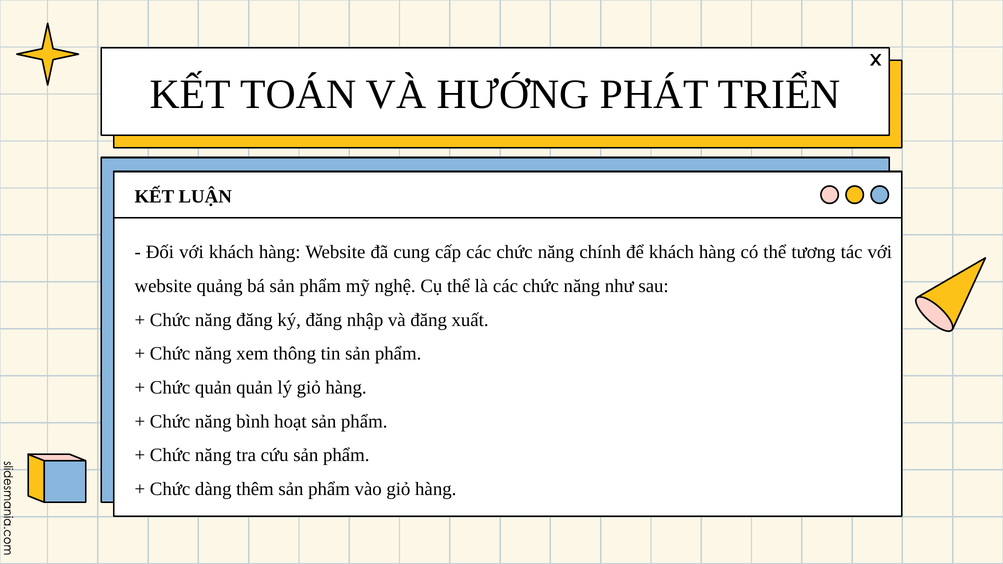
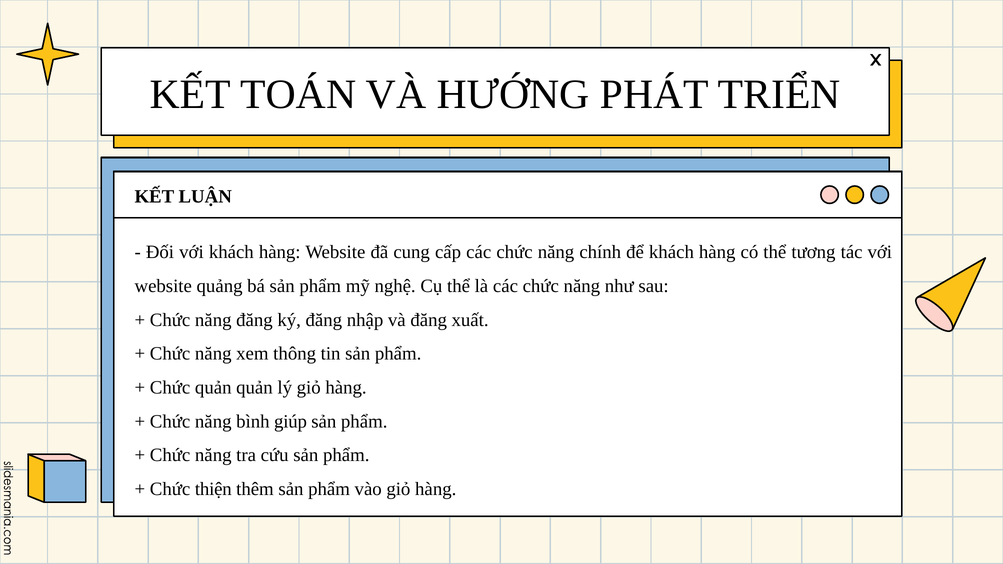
hoạt: hoạt -> giúp (291, 422)
dàng: dàng -> thiện (213, 489)
